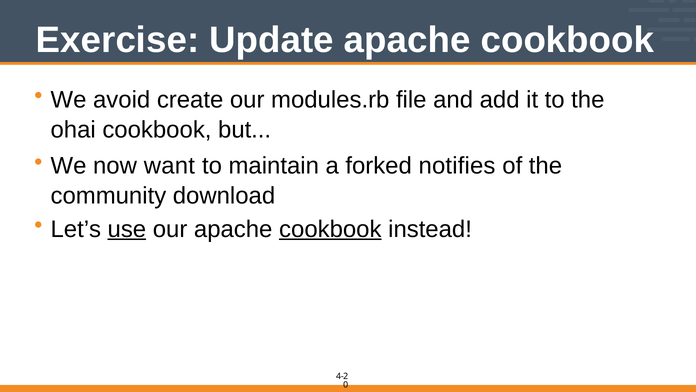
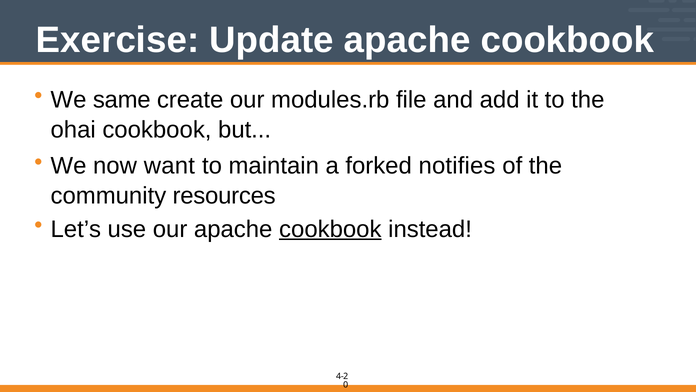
avoid: avoid -> same (122, 100)
download: download -> resources (224, 196)
use underline: present -> none (127, 229)
